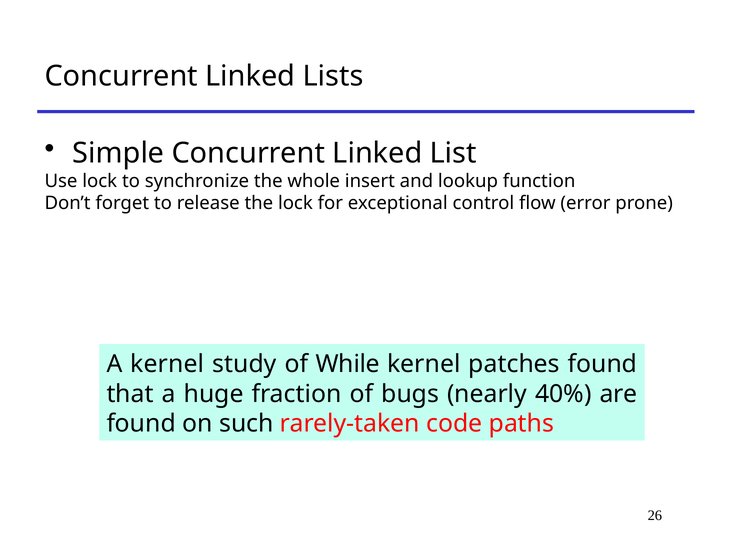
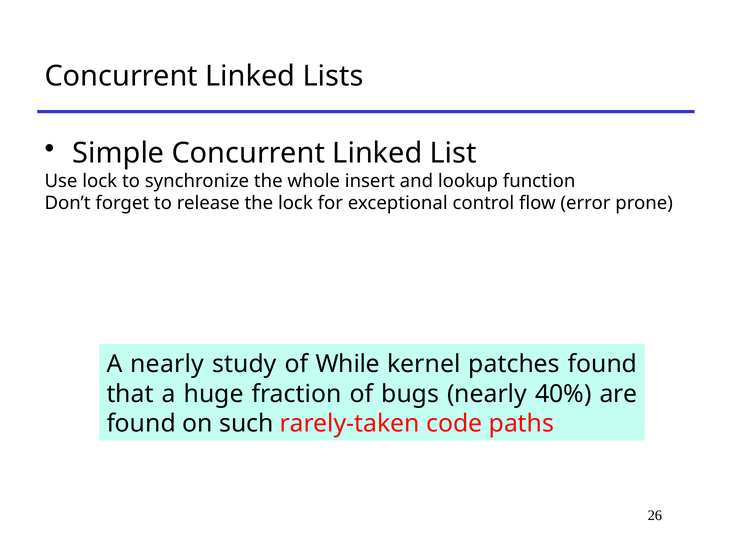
A kernel: kernel -> nearly (167, 364)
